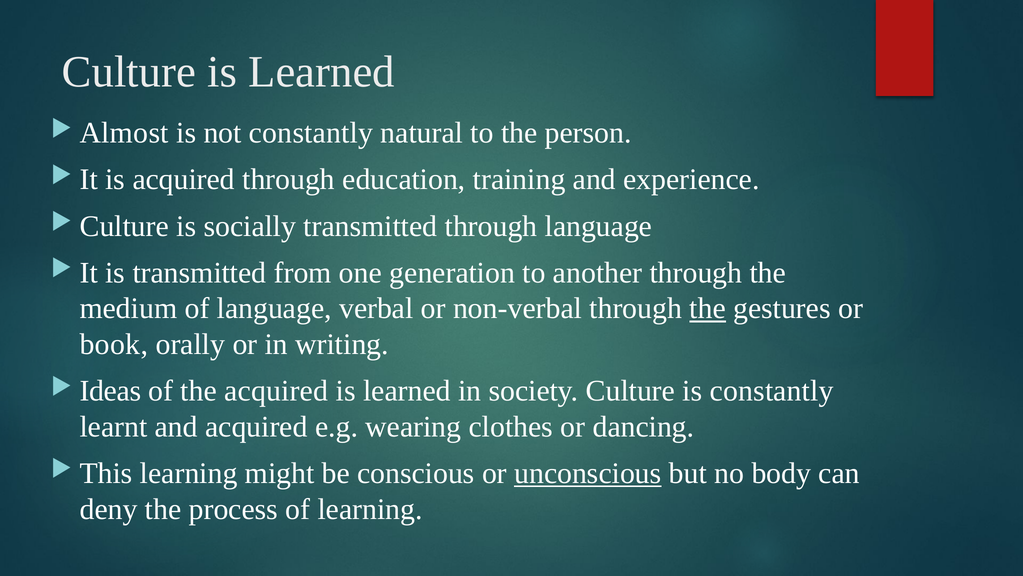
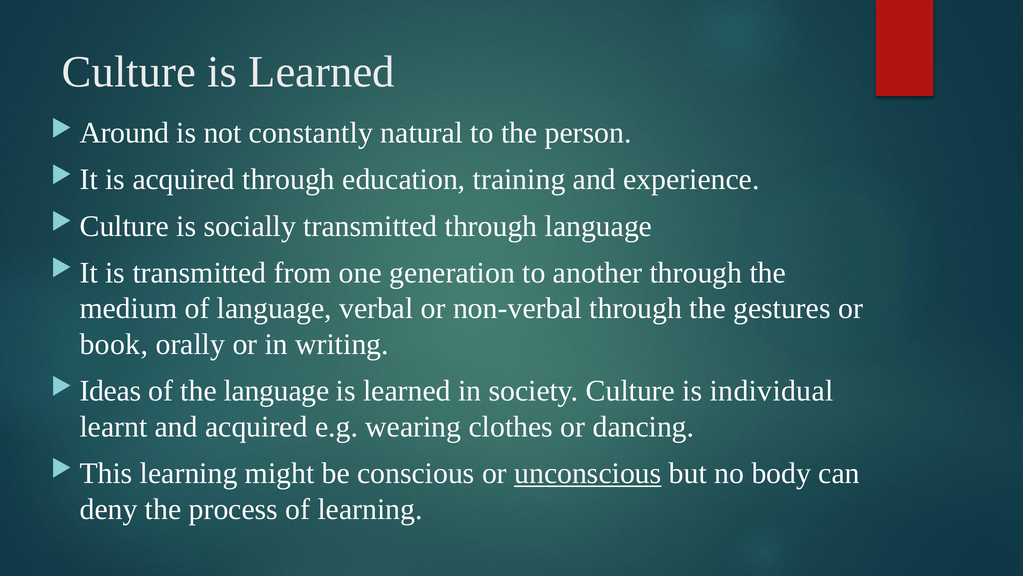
Almost: Almost -> Around (124, 133)
the underline: present -> none (708, 308)
the acquired: acquired -> language (277, 391)
is constantly: constantly -> individual (772, 391)
